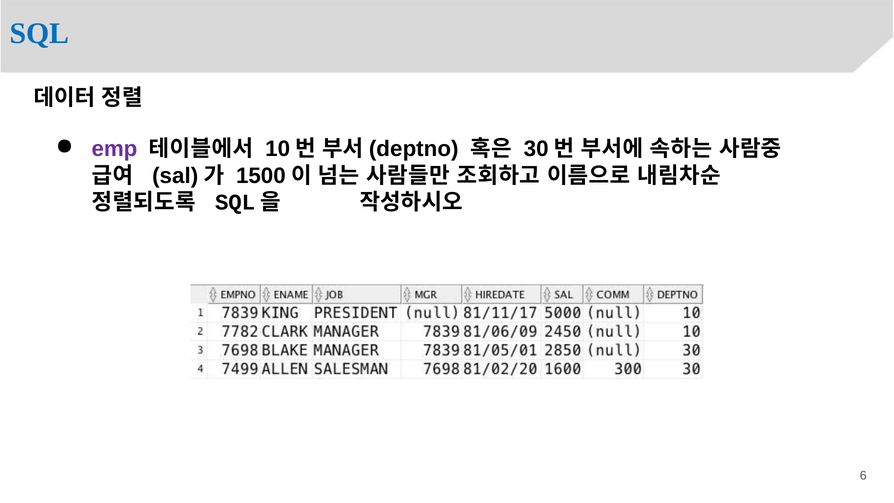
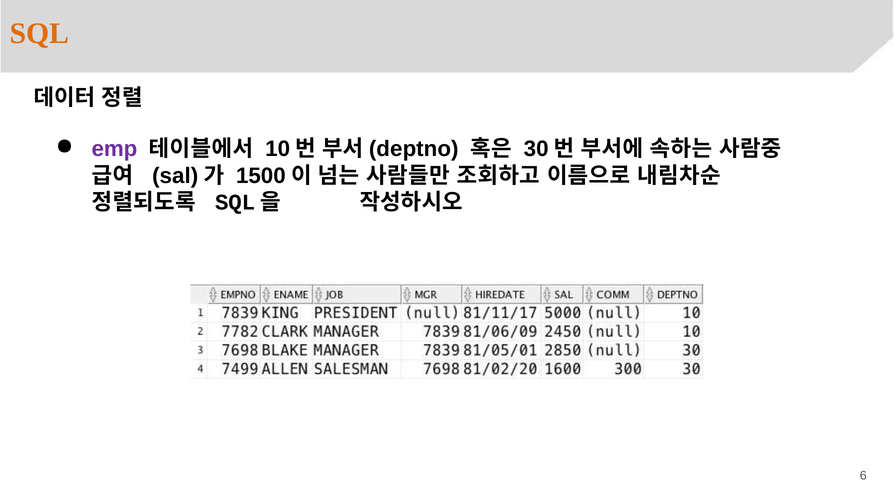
SQL colour: blue -> orange (39, 33)
